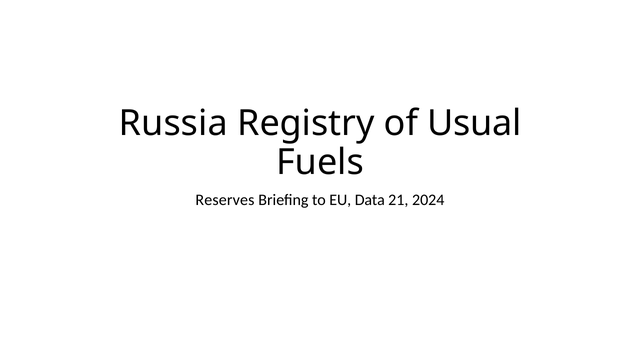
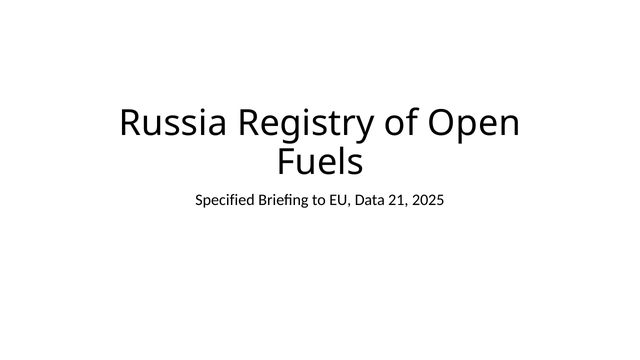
Usual: Usual -> Open (474, 123)
Reserves: Reserves -> Specified (225, 200)
2024: 2024 -> 2025 (428, 200)
